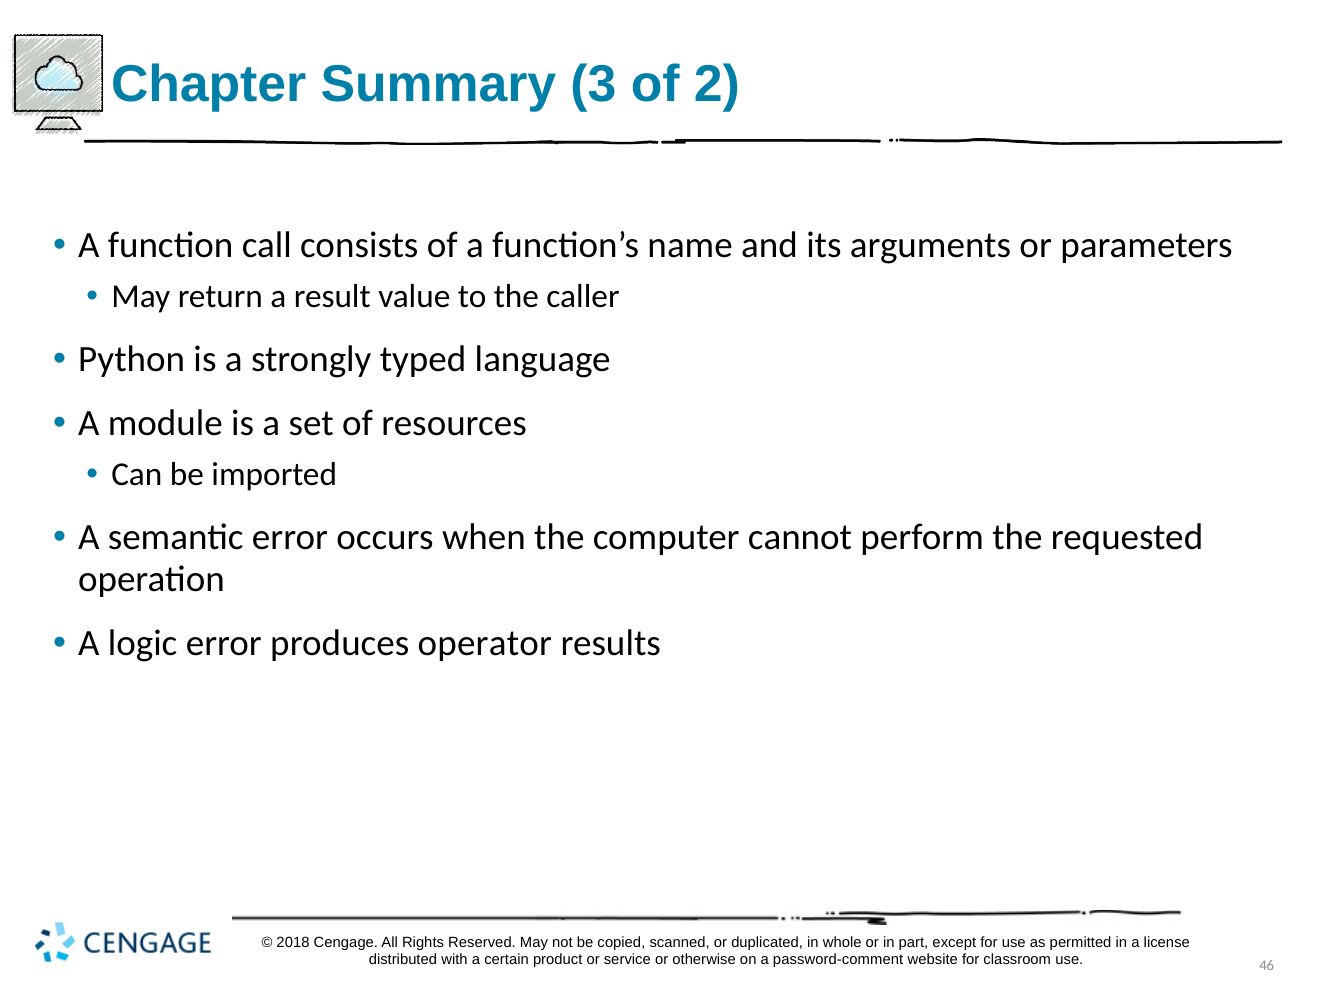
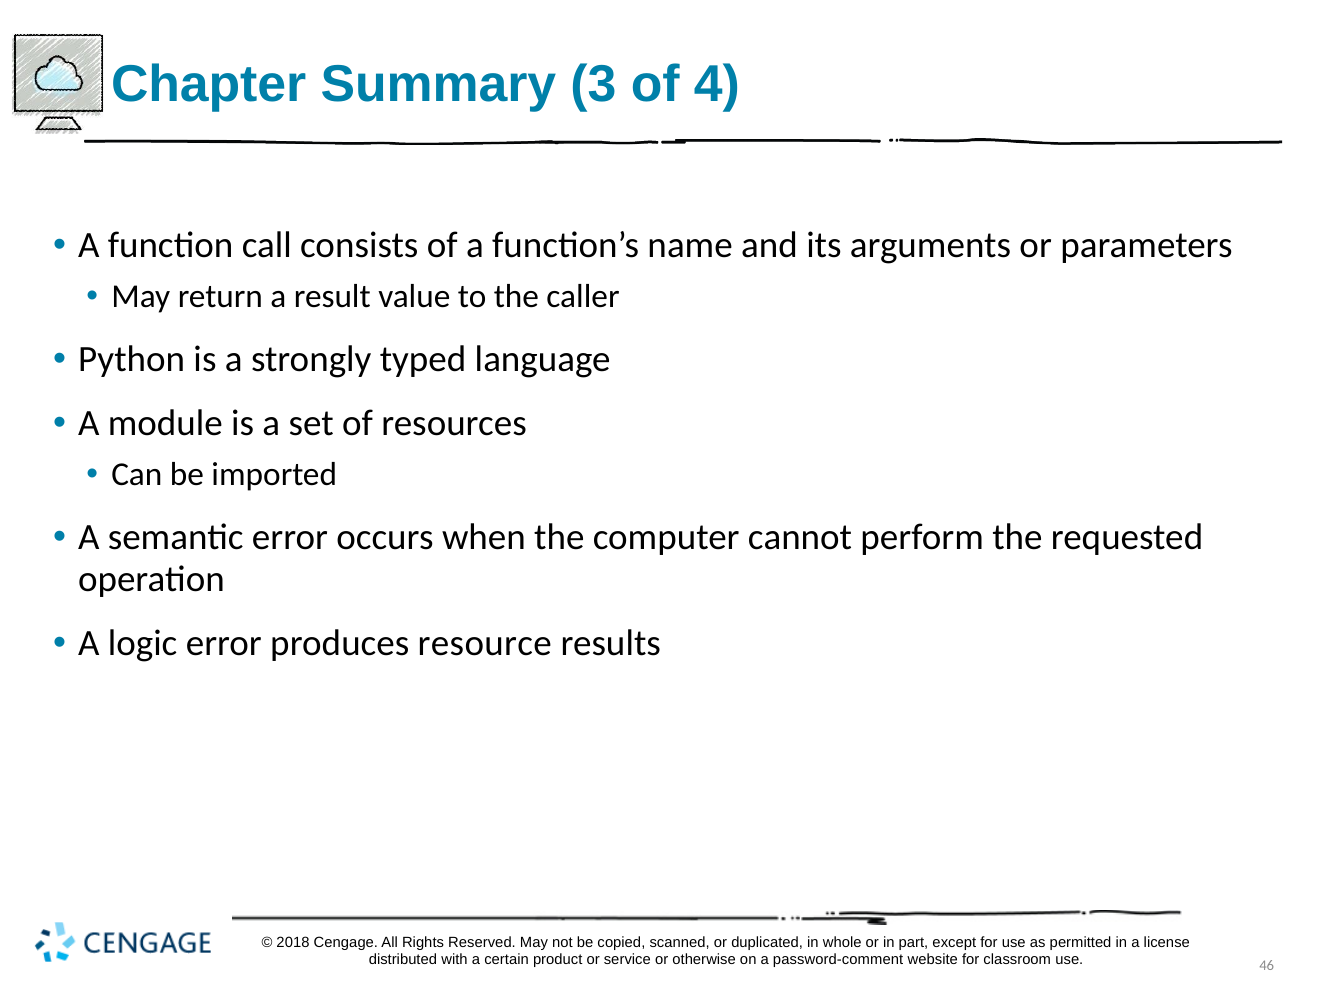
2: 2 -> 4 (717, 84)
operator: operator -> resource (485, 644)
